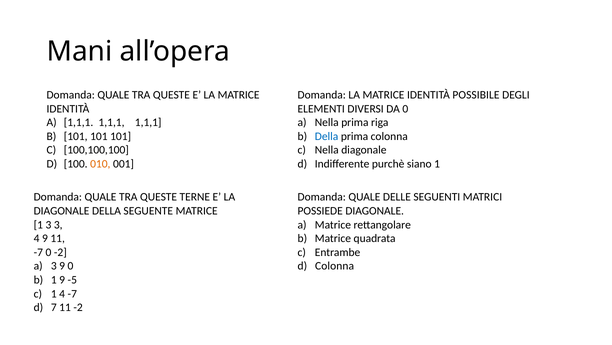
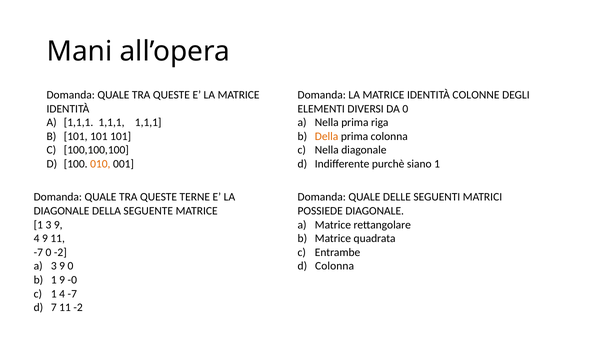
POSSIBILE: POSSIBILE -> COLONNE (476, 95)
Della colour: blue -> orange (327, 136)
1 3 3: 3 -> 9 (58, 224)
-5: -5 -> -0 (72, 279)
